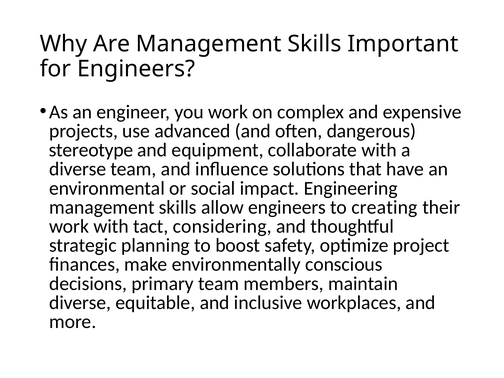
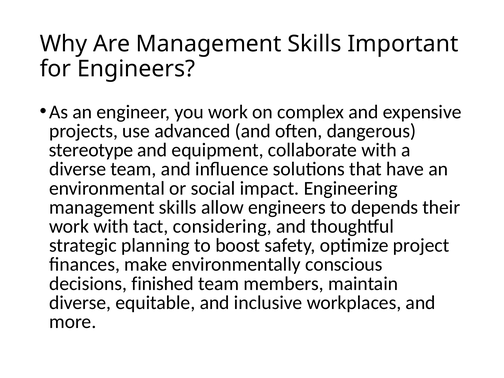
creating: creating -> depends (385, 207)
primary: primary -> finished (163, 284)
